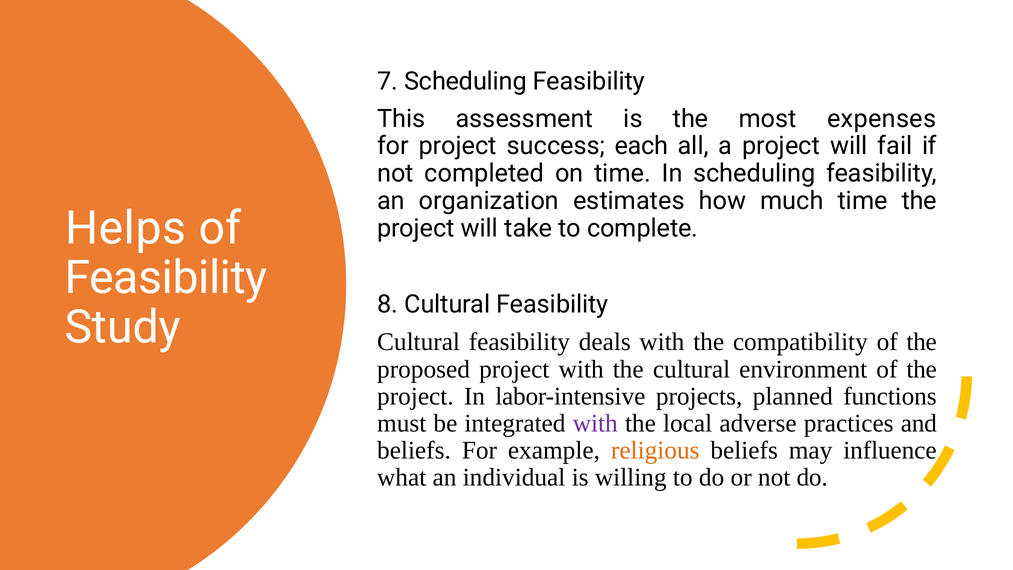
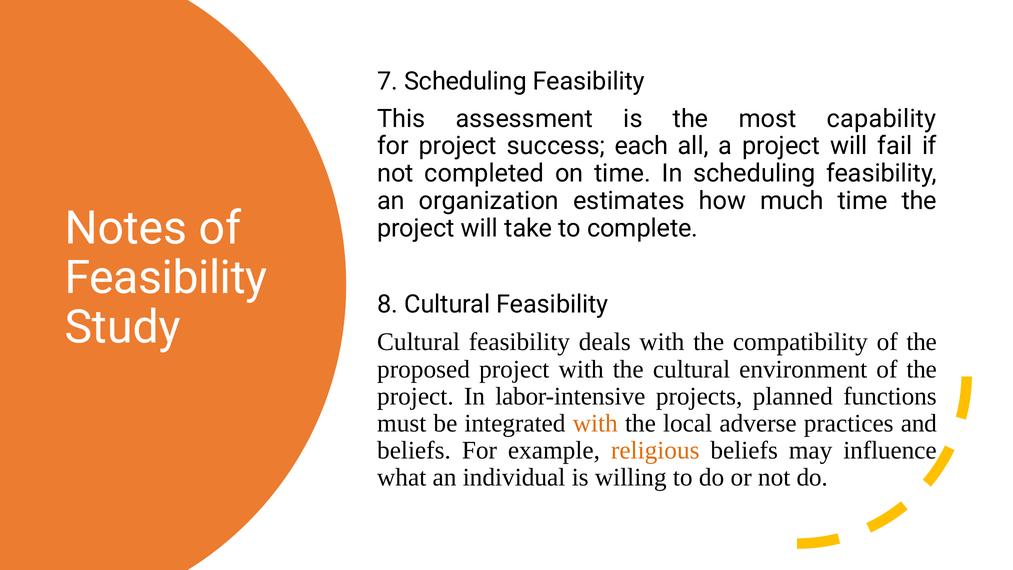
expenses: expenses -> capability (882, 119)
Helps: Helps -> Notes (126, 228)
with colour: purple -> orange (595, 423)
